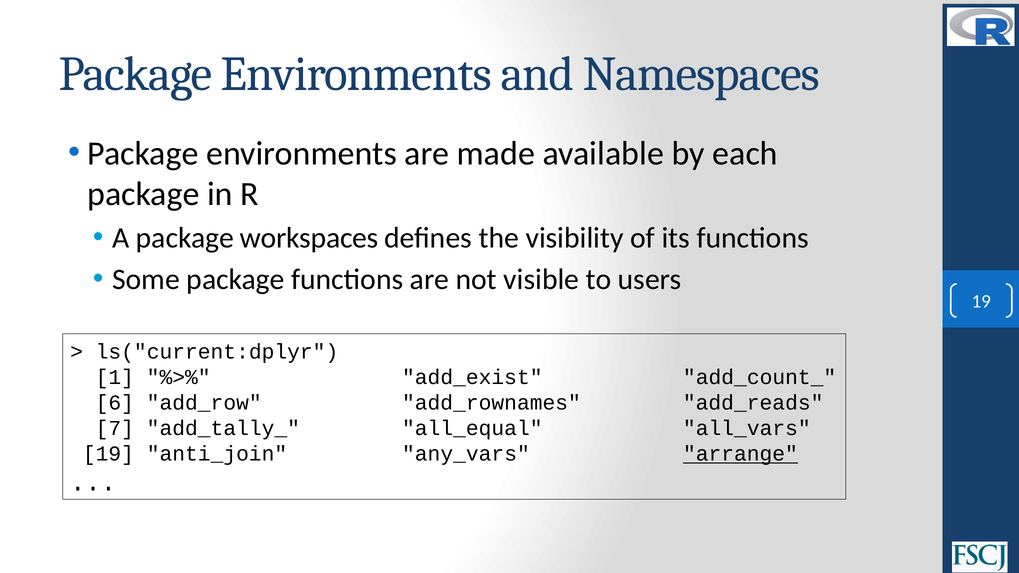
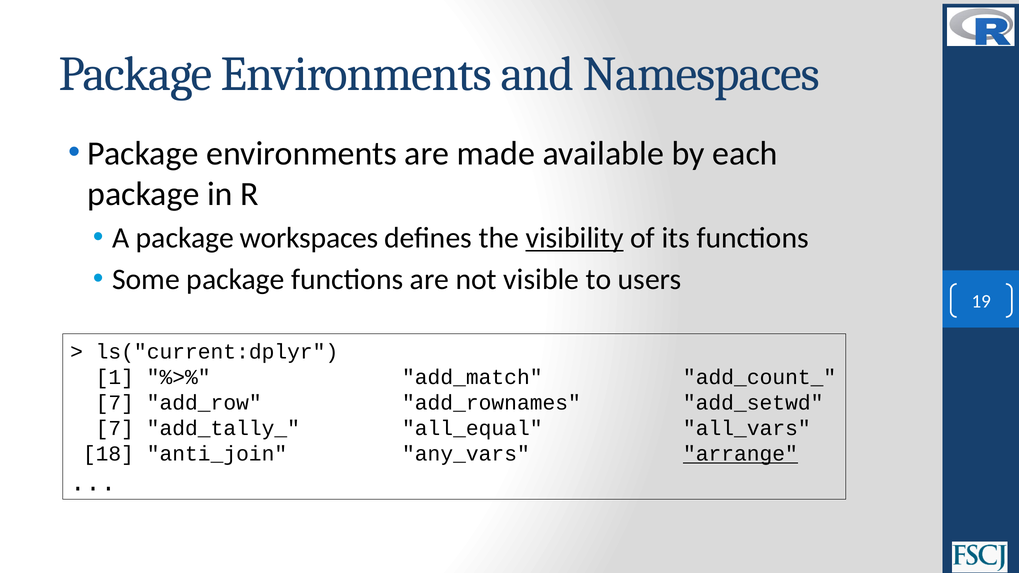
visibility underline: none -> present (575, 238)
add_exist: add_exist -> add_match (472, 378)
6: 6 -> 7 (115, 403)
add_reads: add_reads -> add_setwd (753, 403)
19: 19 -> 18 (108, 454)
